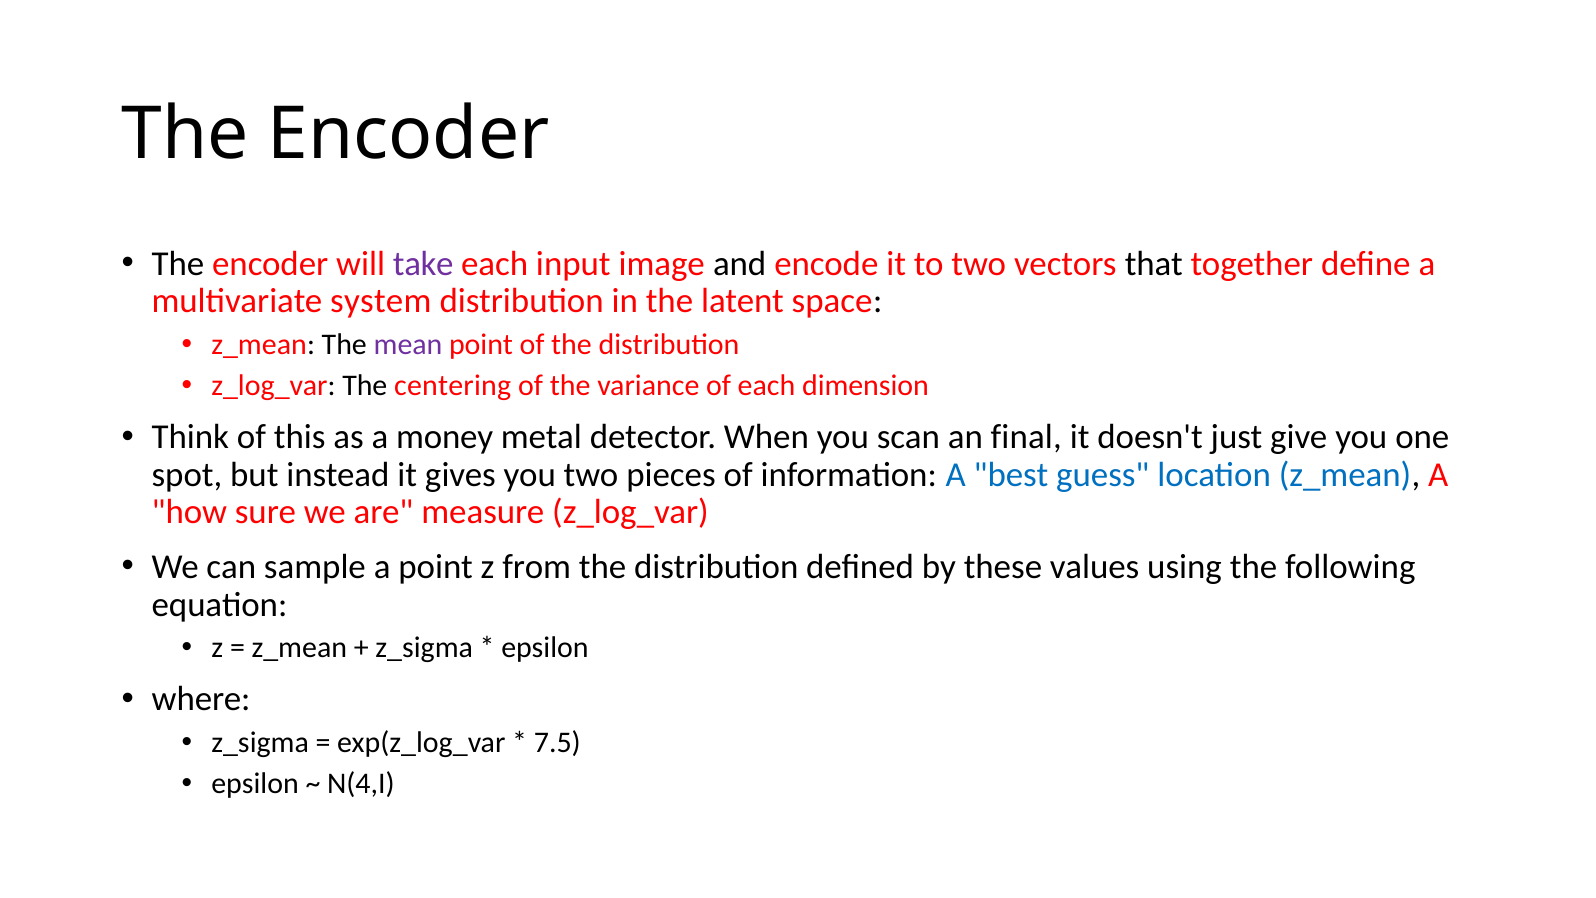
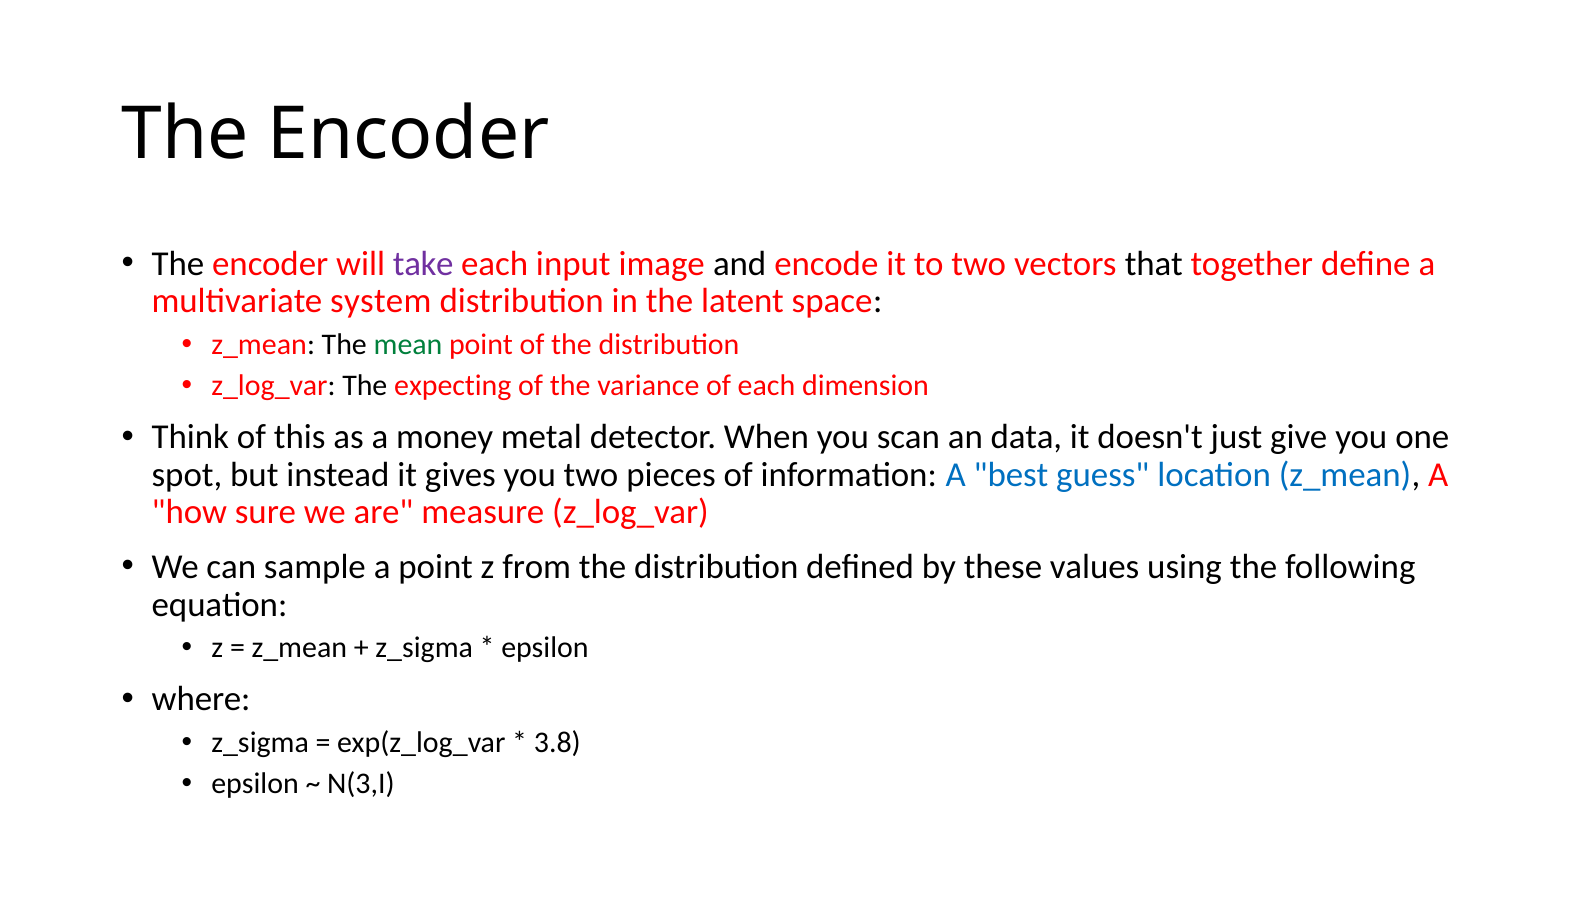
mean colour: purple -> green (408, 345)
centering: centering -> expecting (453, 385)
final: final -> data (1026, 437)
7.5: 7.5 -> 3.8 (557, 743)
N(4,I: N(4,I -> N(3,I (361, 783)
